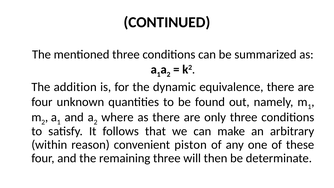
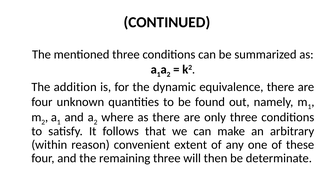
piston: piston -> extent (191, 145)
